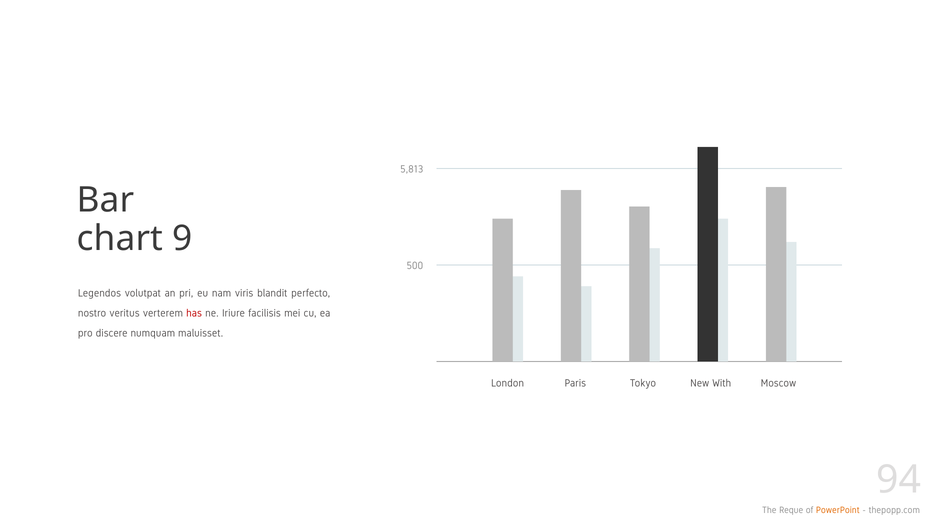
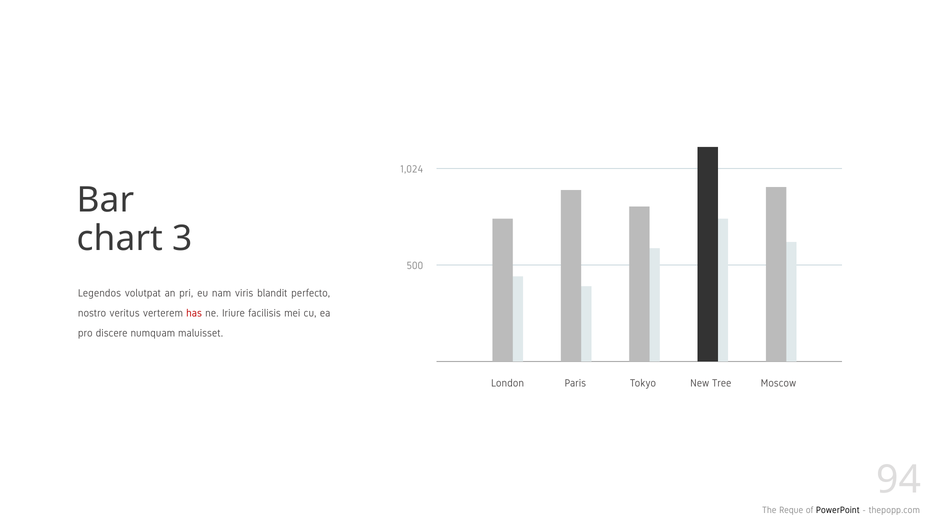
5,813: 5,813 -> 1,024 (412, 169)
9: 9 -> 3 (182, 238)
With: With -> Tree (722, 383)
PowerPoint colour: orange -> black (838, 510)
